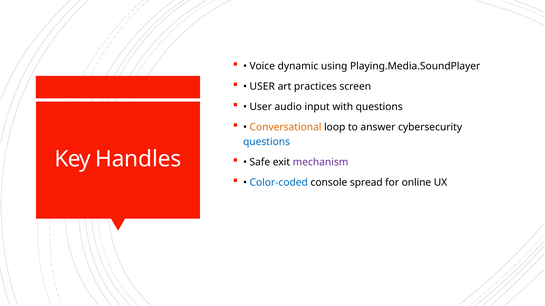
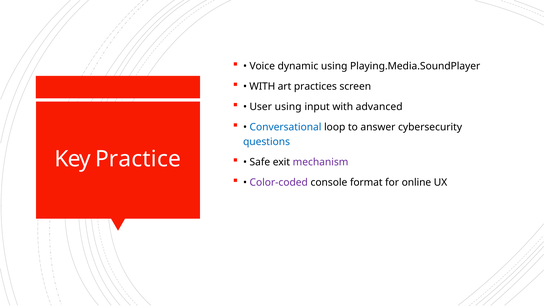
USER: USER -> WITH (262, 87)
User audio: audio -> using (288, 107)
with questions: questions -> advanced (379, 107)
Conversational colour: orange -> blue (286, 127)
Handles: Handles -> Practice (138, 159)
Color-coded colour: blue -> purple (279, 183)
spread: spread -> format (366, 183)
